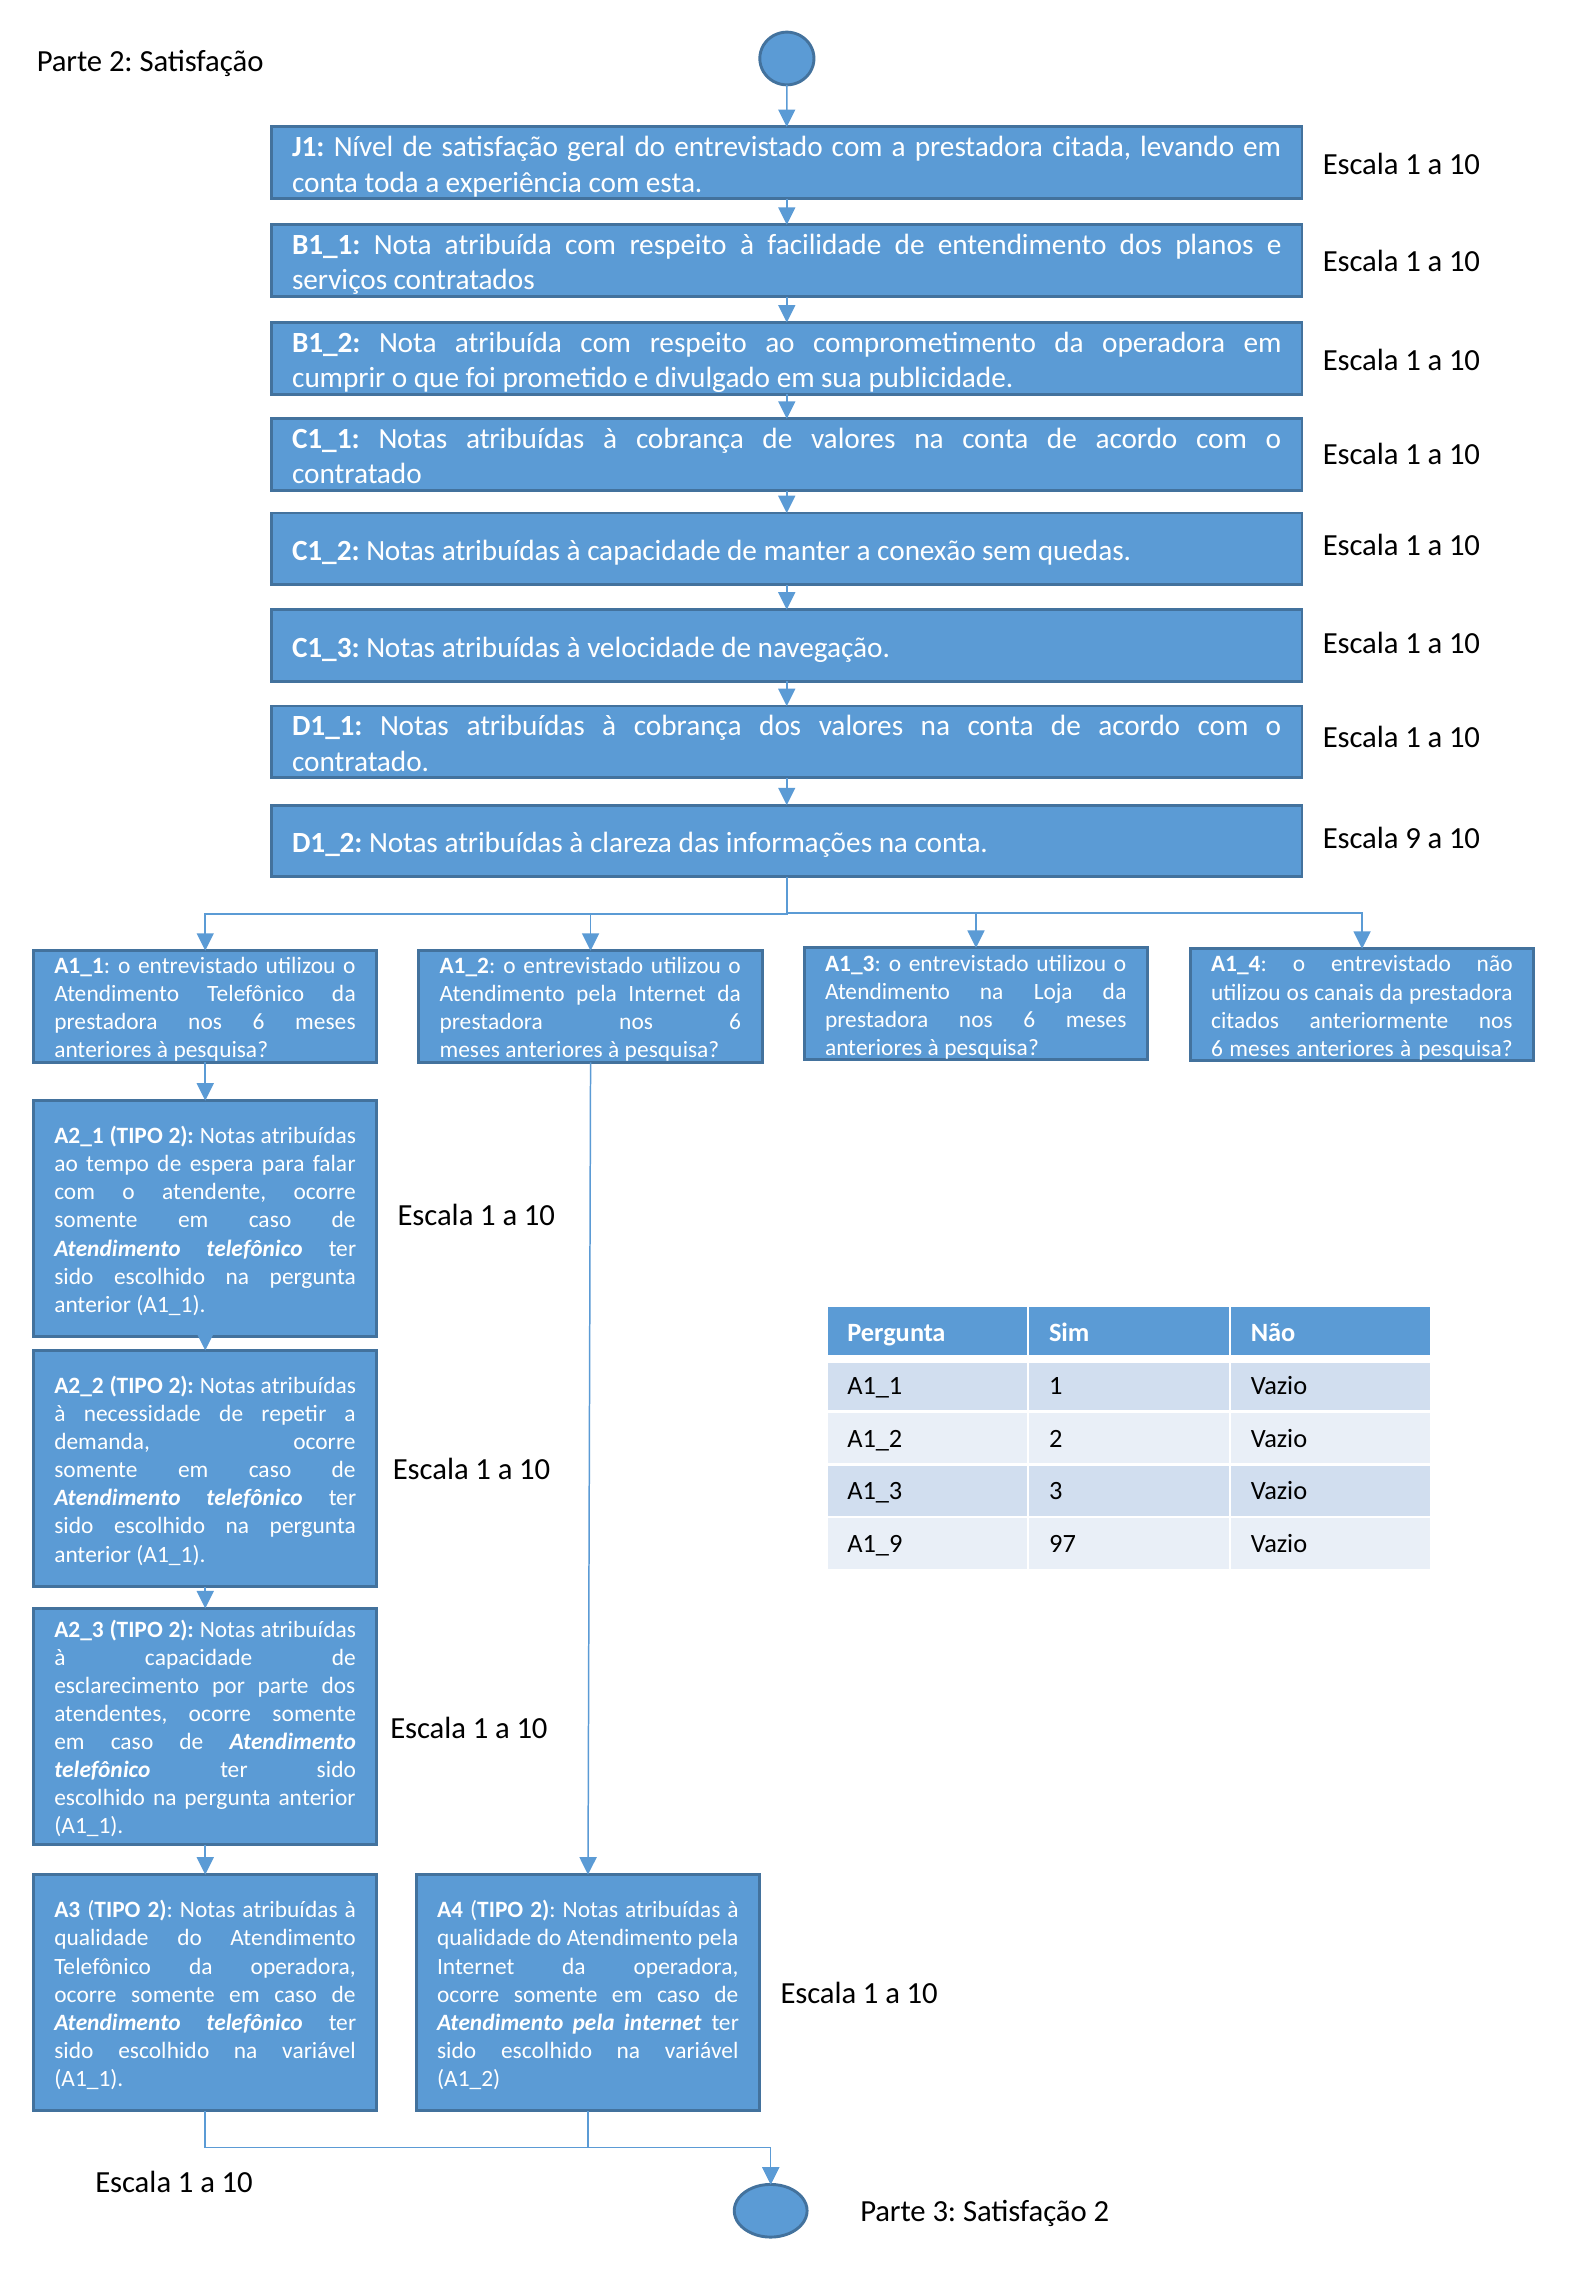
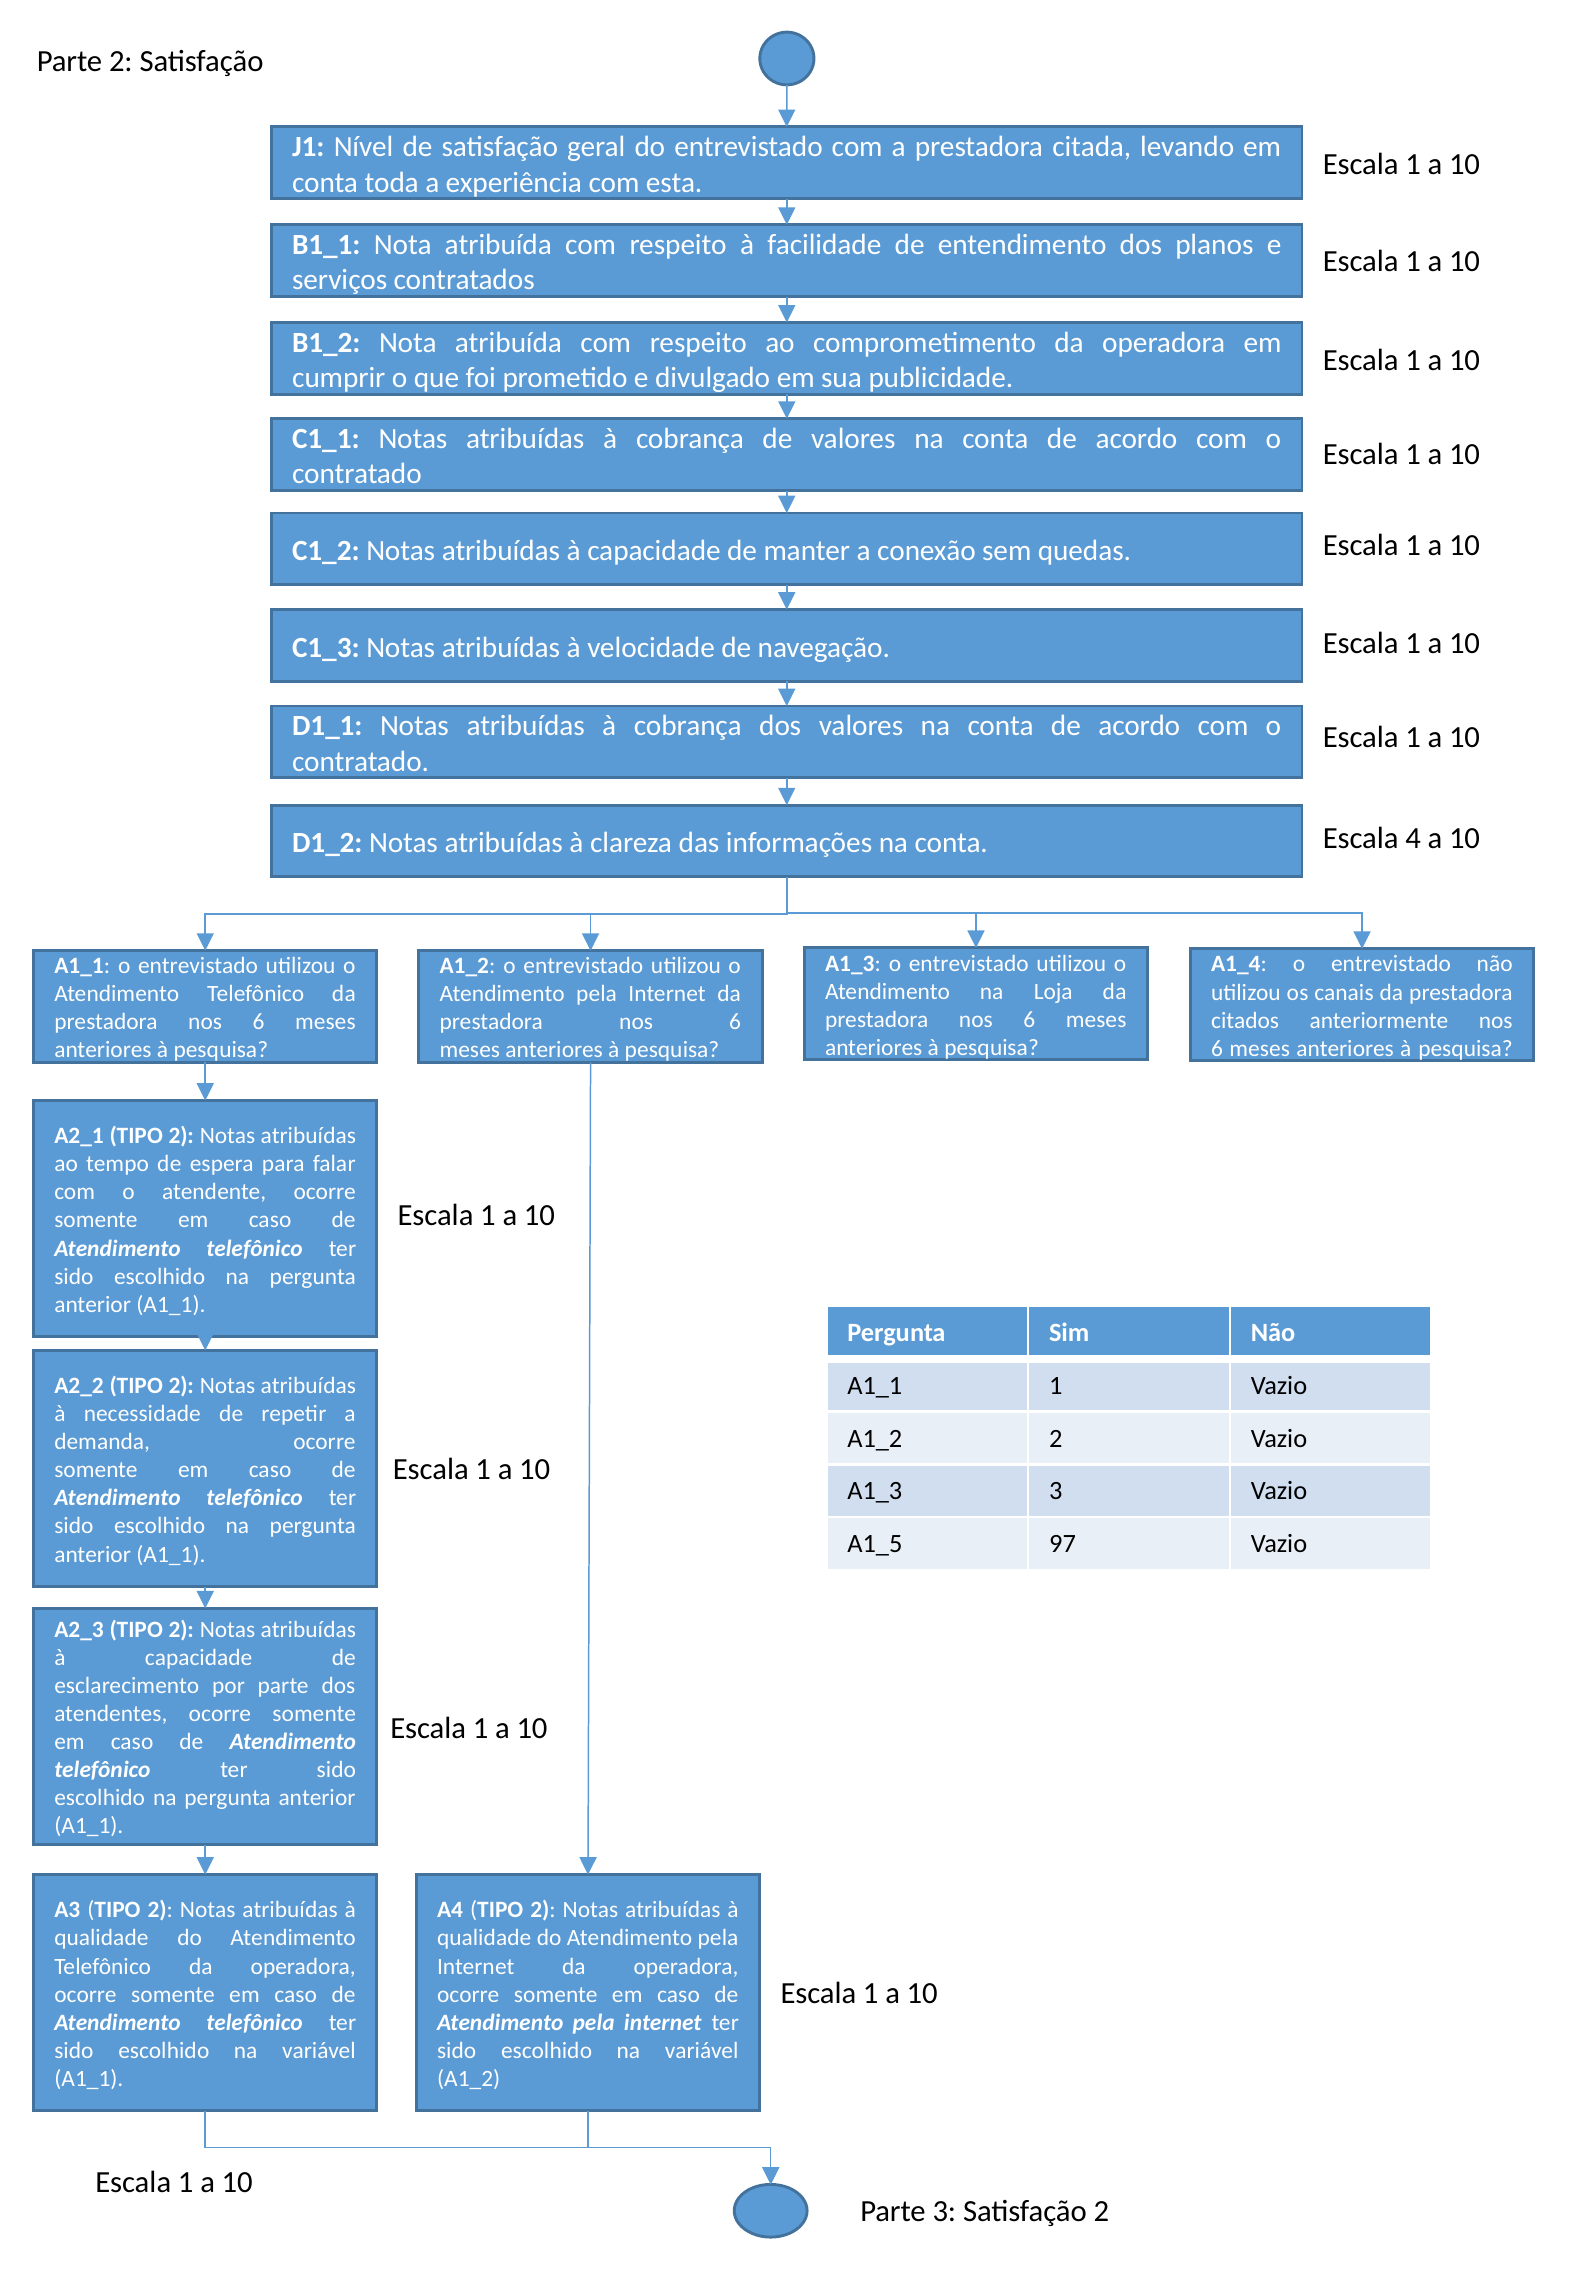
9: 9 -> 4 (1413, 839)
A1_9: A1_9 -> A1_5 (875, 1544)
